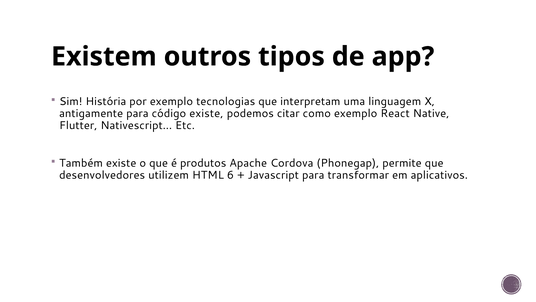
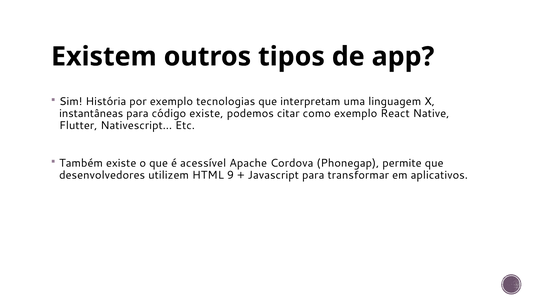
antigamente: antigamente -> instantâneas (91, 113)
produtos: produtos -> acessível (203, 163)
6: 6 -> 9 (230, 175)
